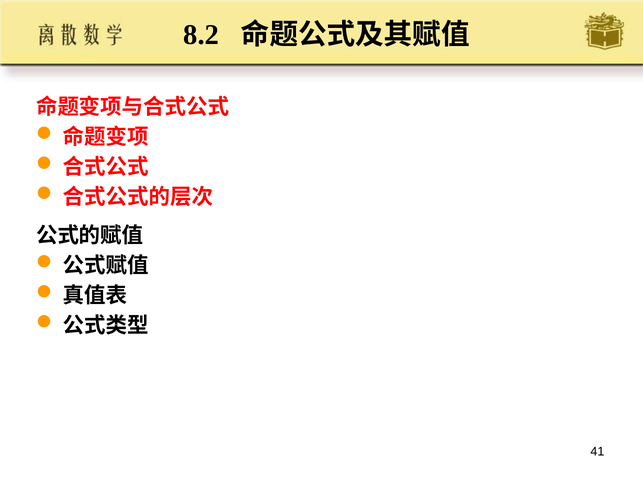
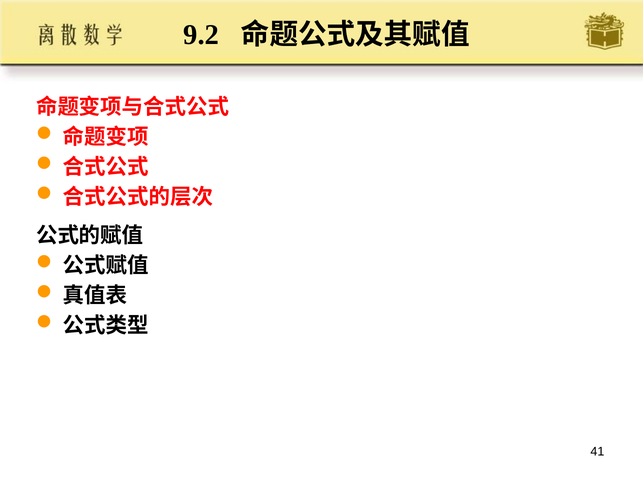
8.2: 8.2 -> 9.2 (201, 35)
